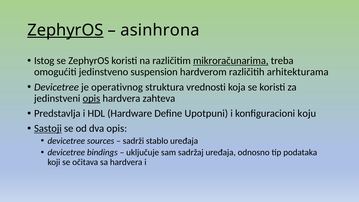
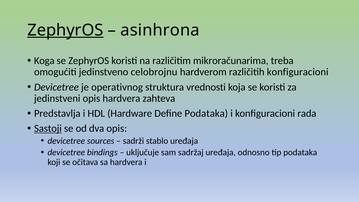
Istog: Istog -> Koga (44, 61)
mikroračunarima underline: present -> none (231, 61)
suspension: suspension -> celobrojnu (154, 72)
različitih arhitekturama: arhitekturama -> konfiguracioni (298, 72)
opis underline: present -> none (91, 98)
Define Upotpuni: Upotpuni -> Podataka (206, 113)
koju: koju -> rada (307, 113)
